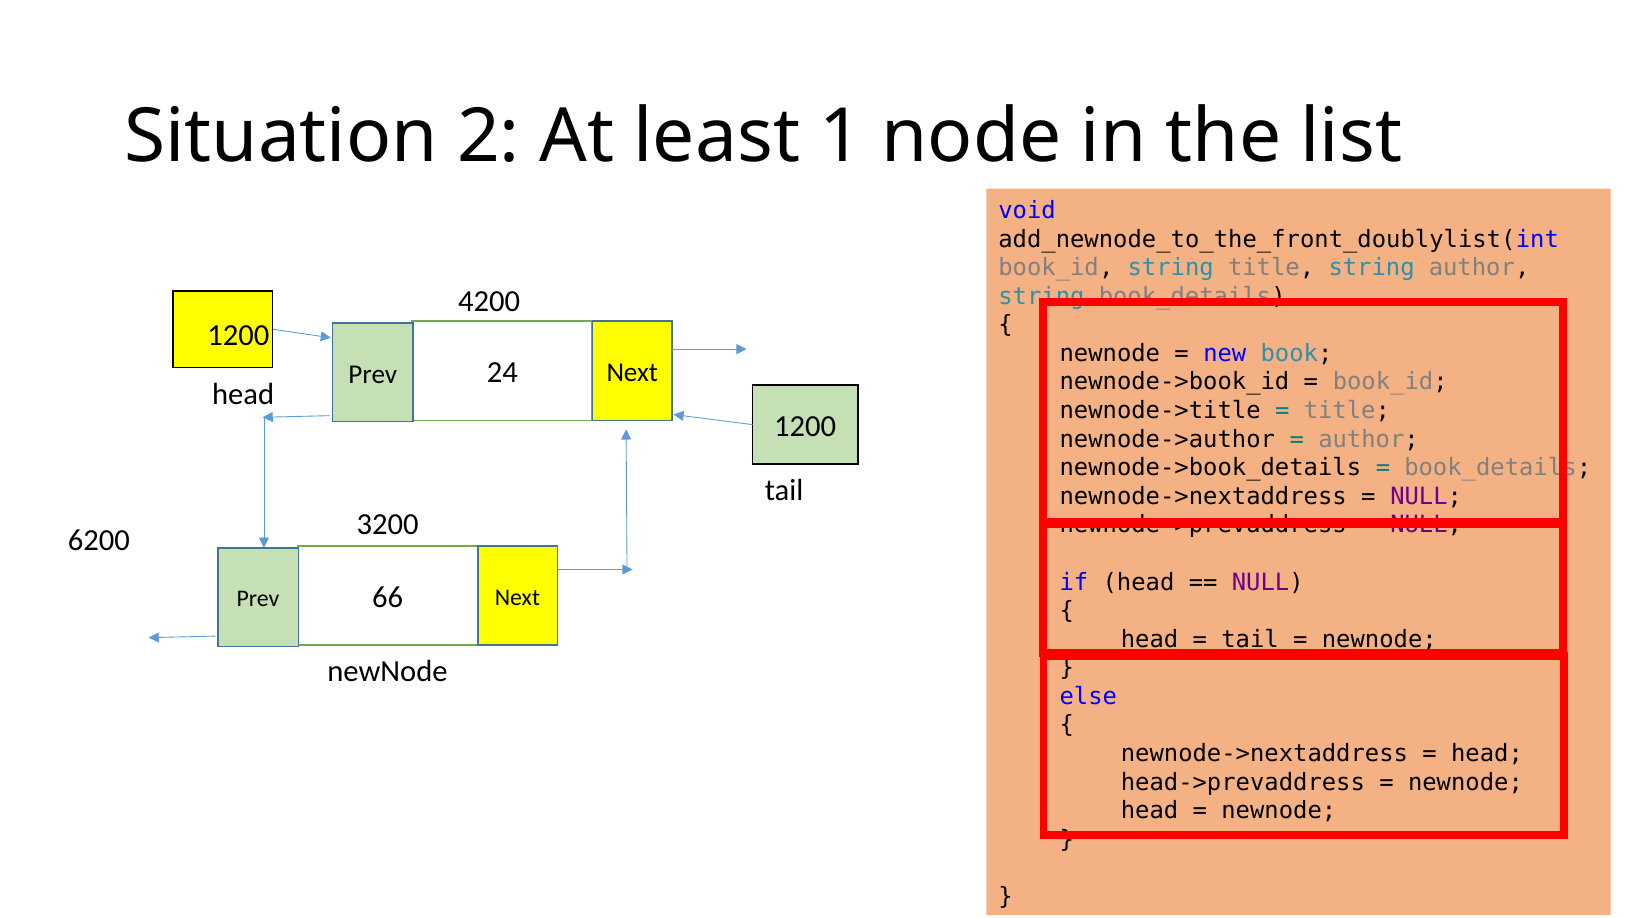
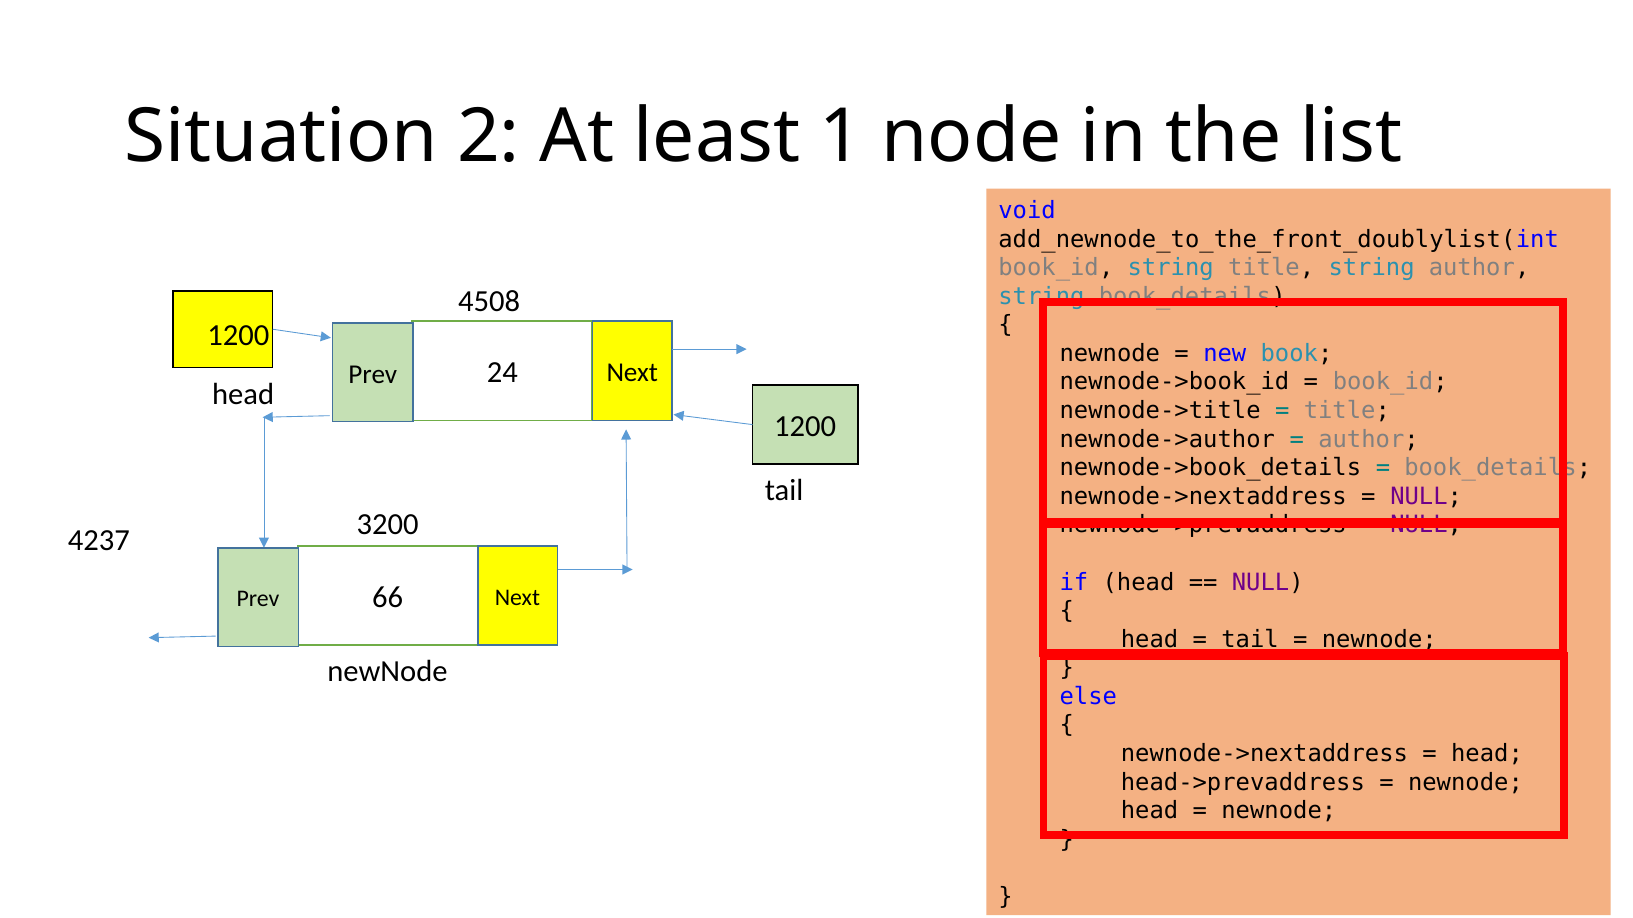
4200: 4200 -> 4508 (489, 302)
6200: 6200 -> 4237 (99, 540)
